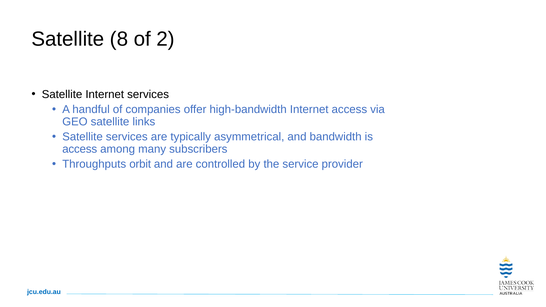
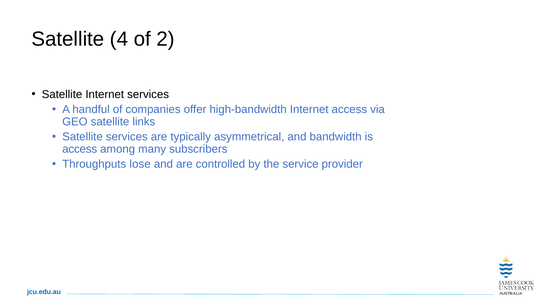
8: 8 -> 4 (119, 39)
orbit: orbit -> lose (140, 164)
